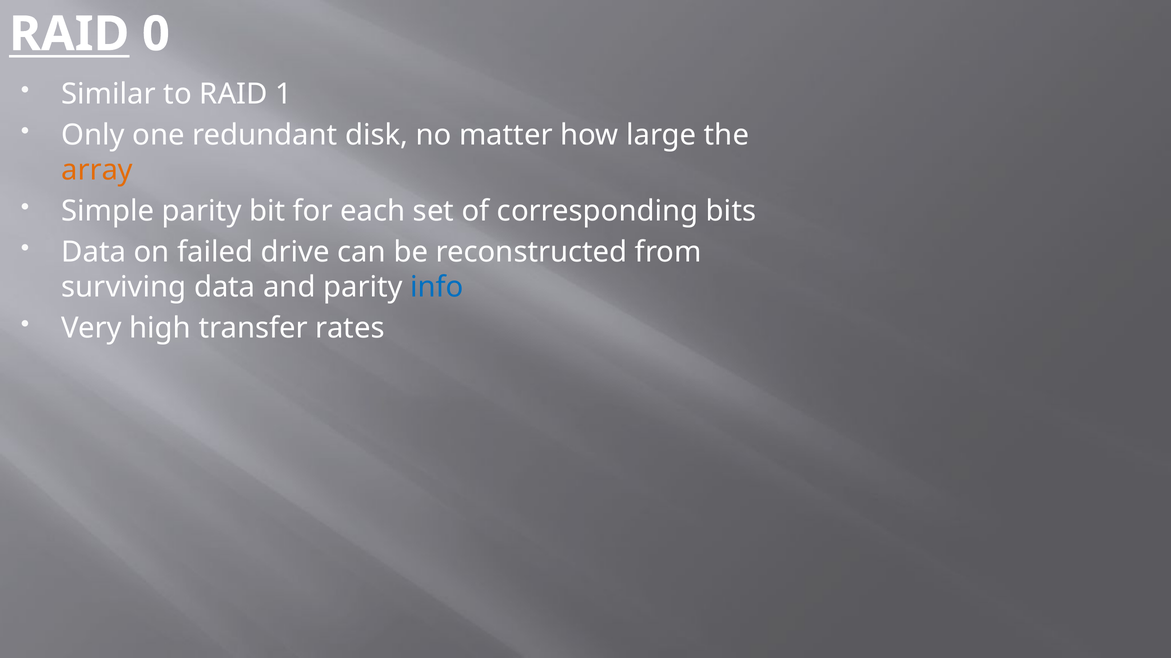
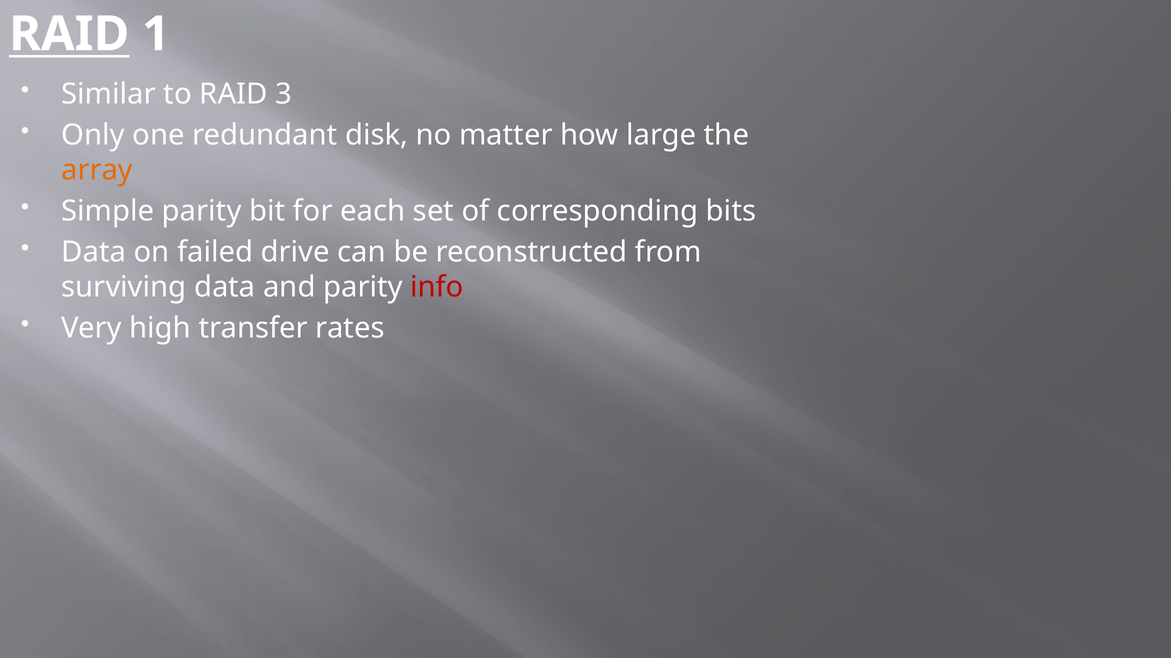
0: 0 -> 1 (156, 34)
1: 1 -> 3 (284, 94)
info colour: blue -> red (437, 287)
